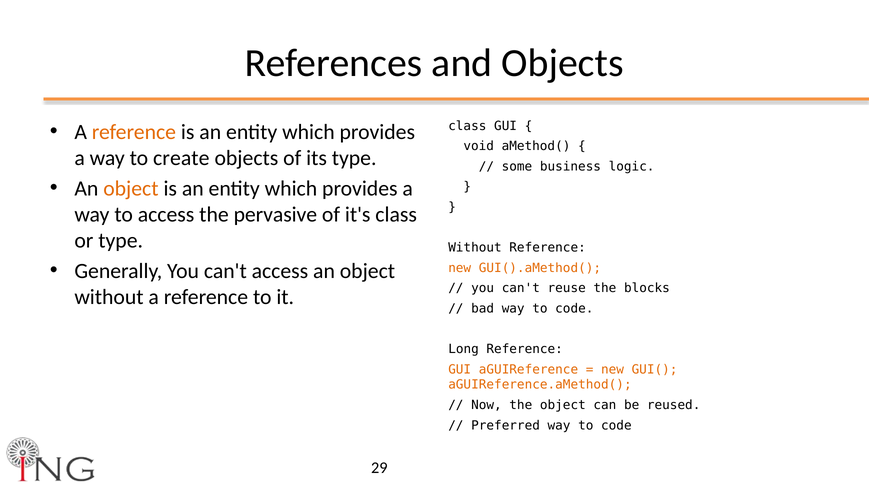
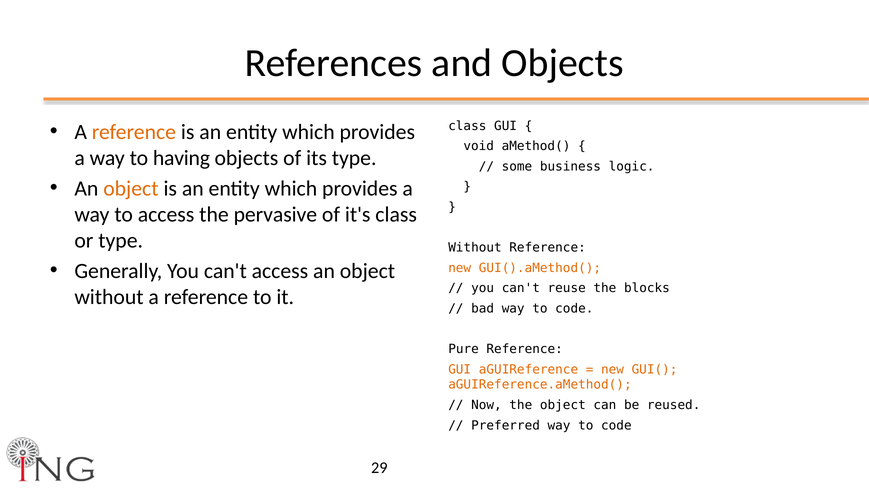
create: create -> having (181, 158)
Long: Long -> Pure (464, 349)
